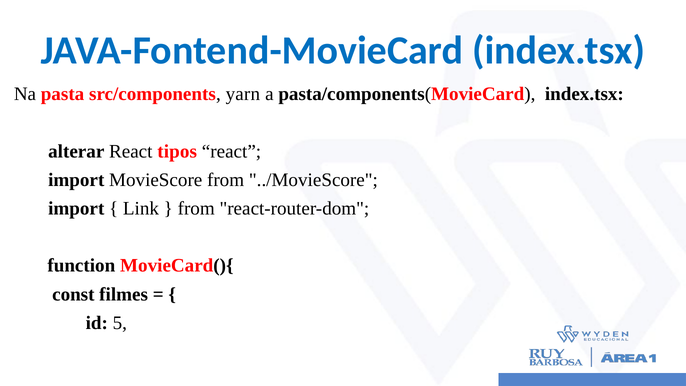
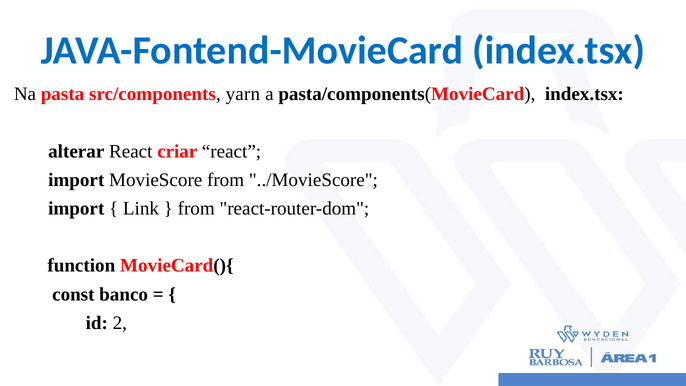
tipos: tipos -> criar (177, 151)
filmes: filmes -> banco (124, 294)
5: 5 -> 2 (120, 323)
